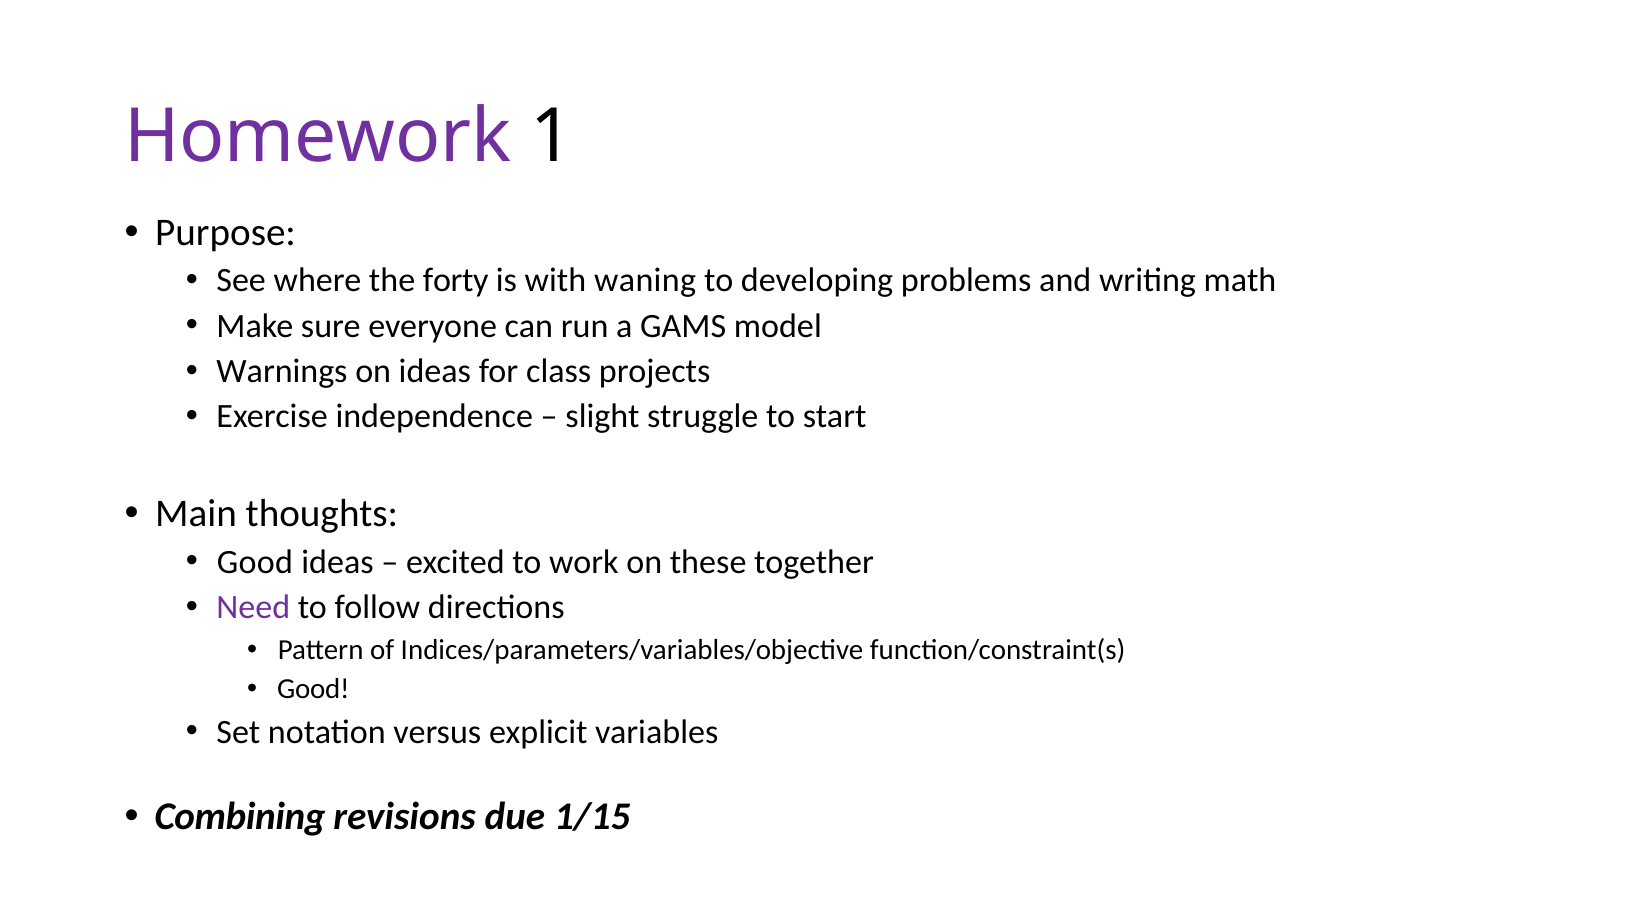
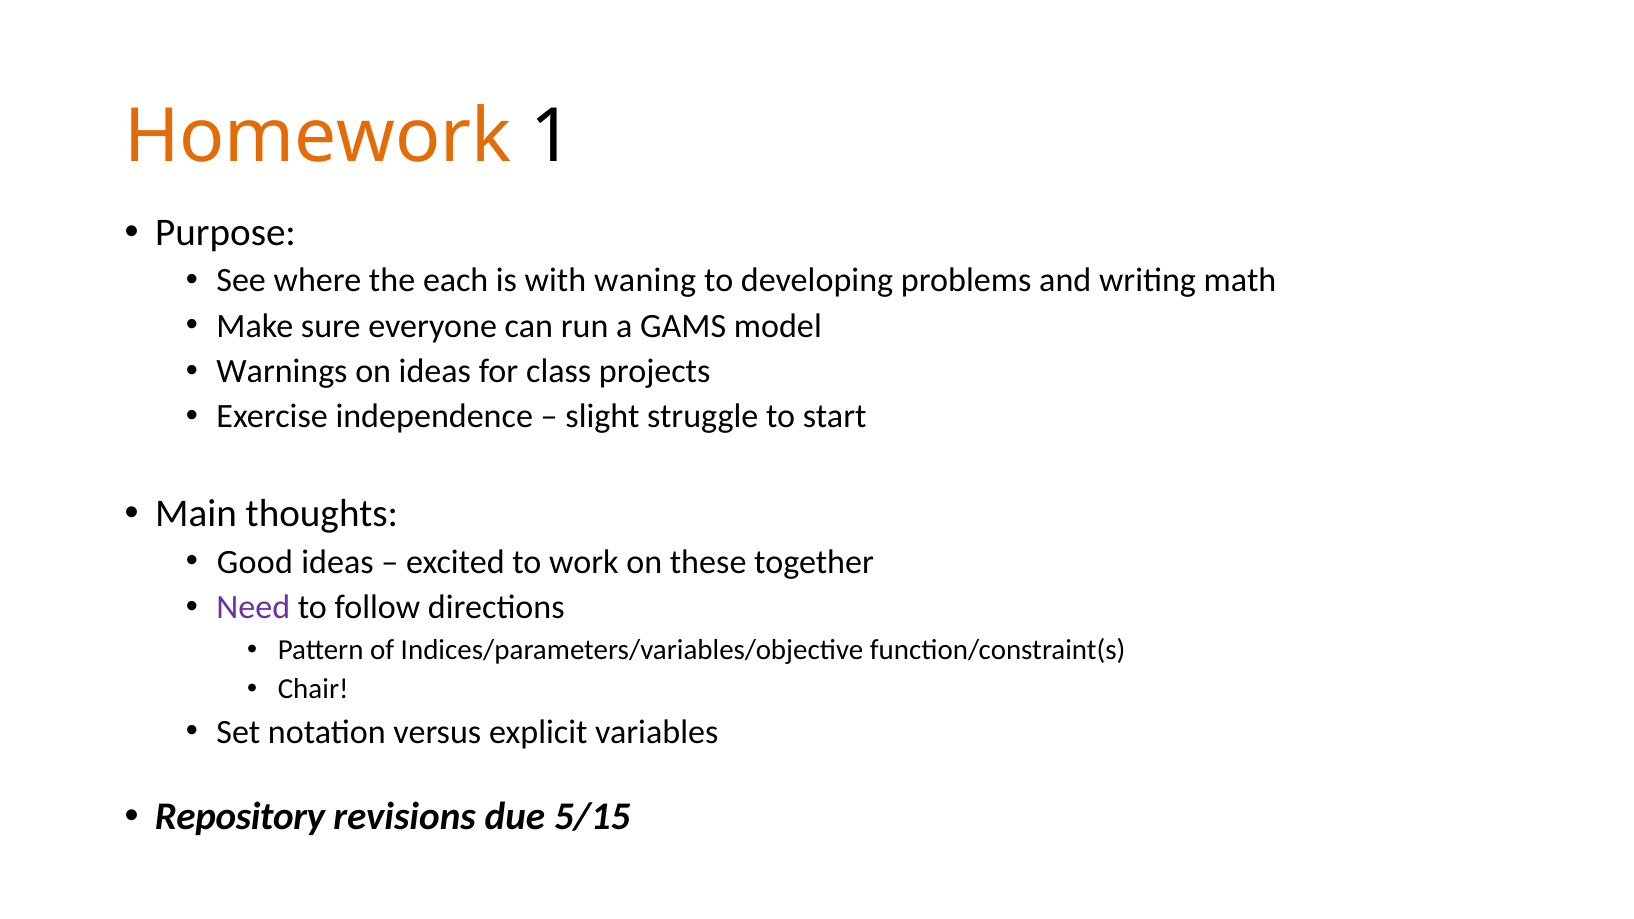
Homework colour: purple -> orange (318, 137)
forty: forty -> each (456, 281)
Good: Good -> Chair (313, 689)
Combining: Combining -> Repository (240, 817)
1/15: 1/15 -> 5/15 (592, 817)
